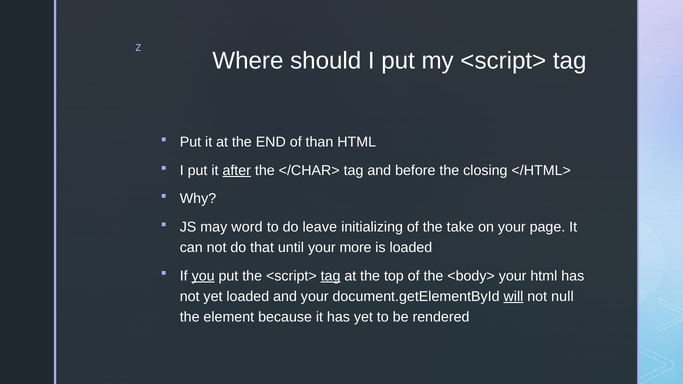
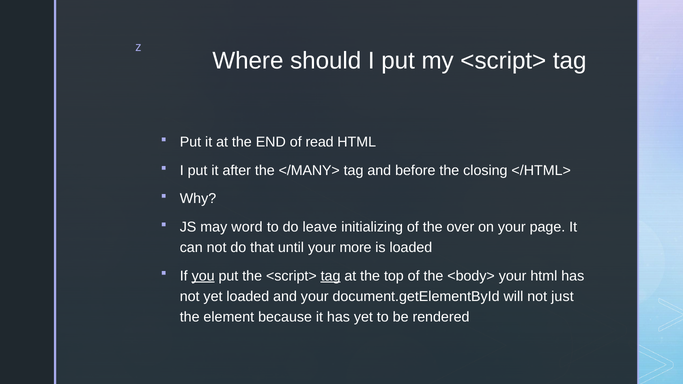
than: than -> read (320, 142)
after underline: present -> none (237, 171)
</CHAR>: </CHAR> -> </MANY> (309, 171)
take: take -> over (460, 227)
will underline: present -> none (513, 296)
null: null -> just (562, 296)
